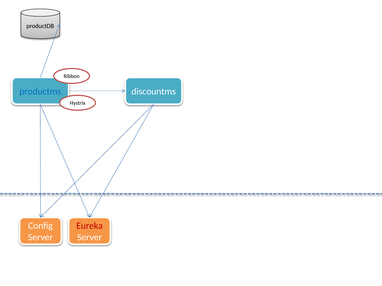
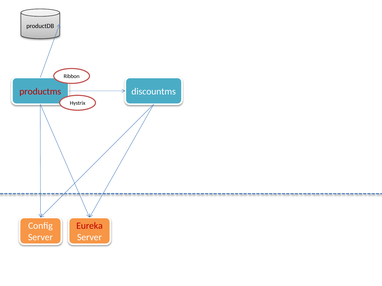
productms colour: blue -> red (40, 92)
